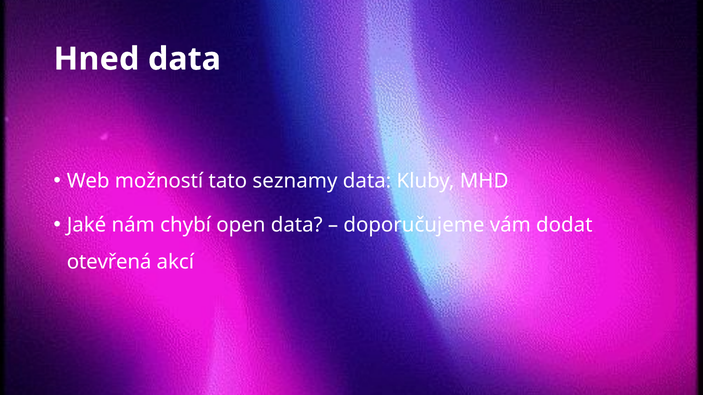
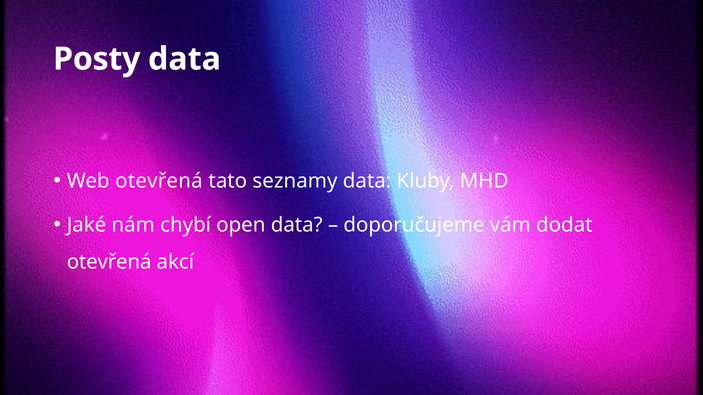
Hned: Hned -> Posty (97, 59)
Web možností: možností -> otevřená (159, 181)
